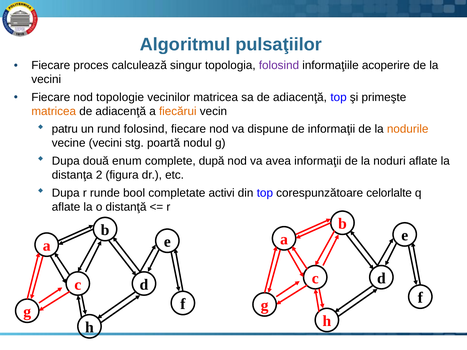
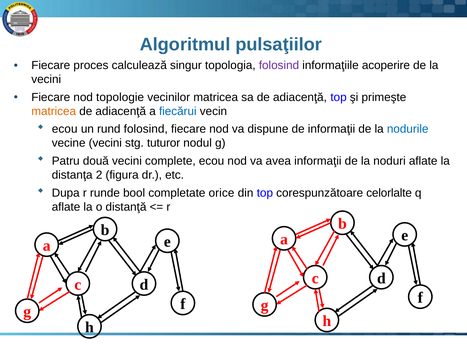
fiecărui colour: orange -> blue (178, 111)
patru: patru -> ecou (65, 129)
nodurile colour: orange -> blue (408, 129)
poartă: poartă -> tuturor (164, 143)
Dupa: Dupa -> Patru (66, 161)
două enum: enum -> vecini (127, 161)
complete după: după -> ecou (212, 161)
activi: activi -> orice (222, 193)
